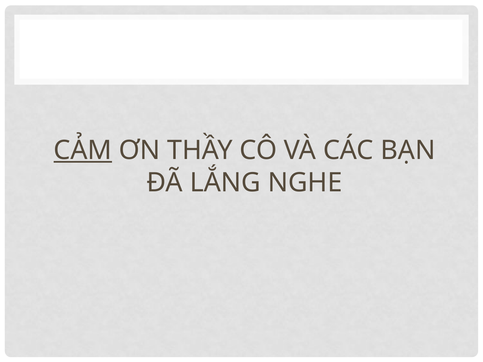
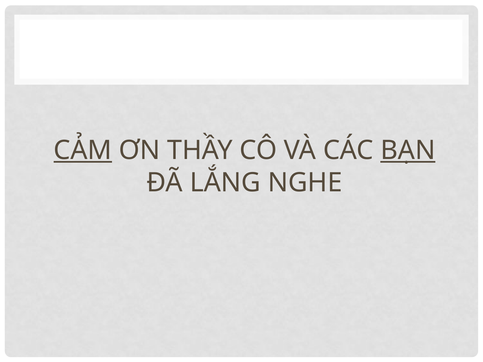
BẠN underline: none -> present (408, 150)
